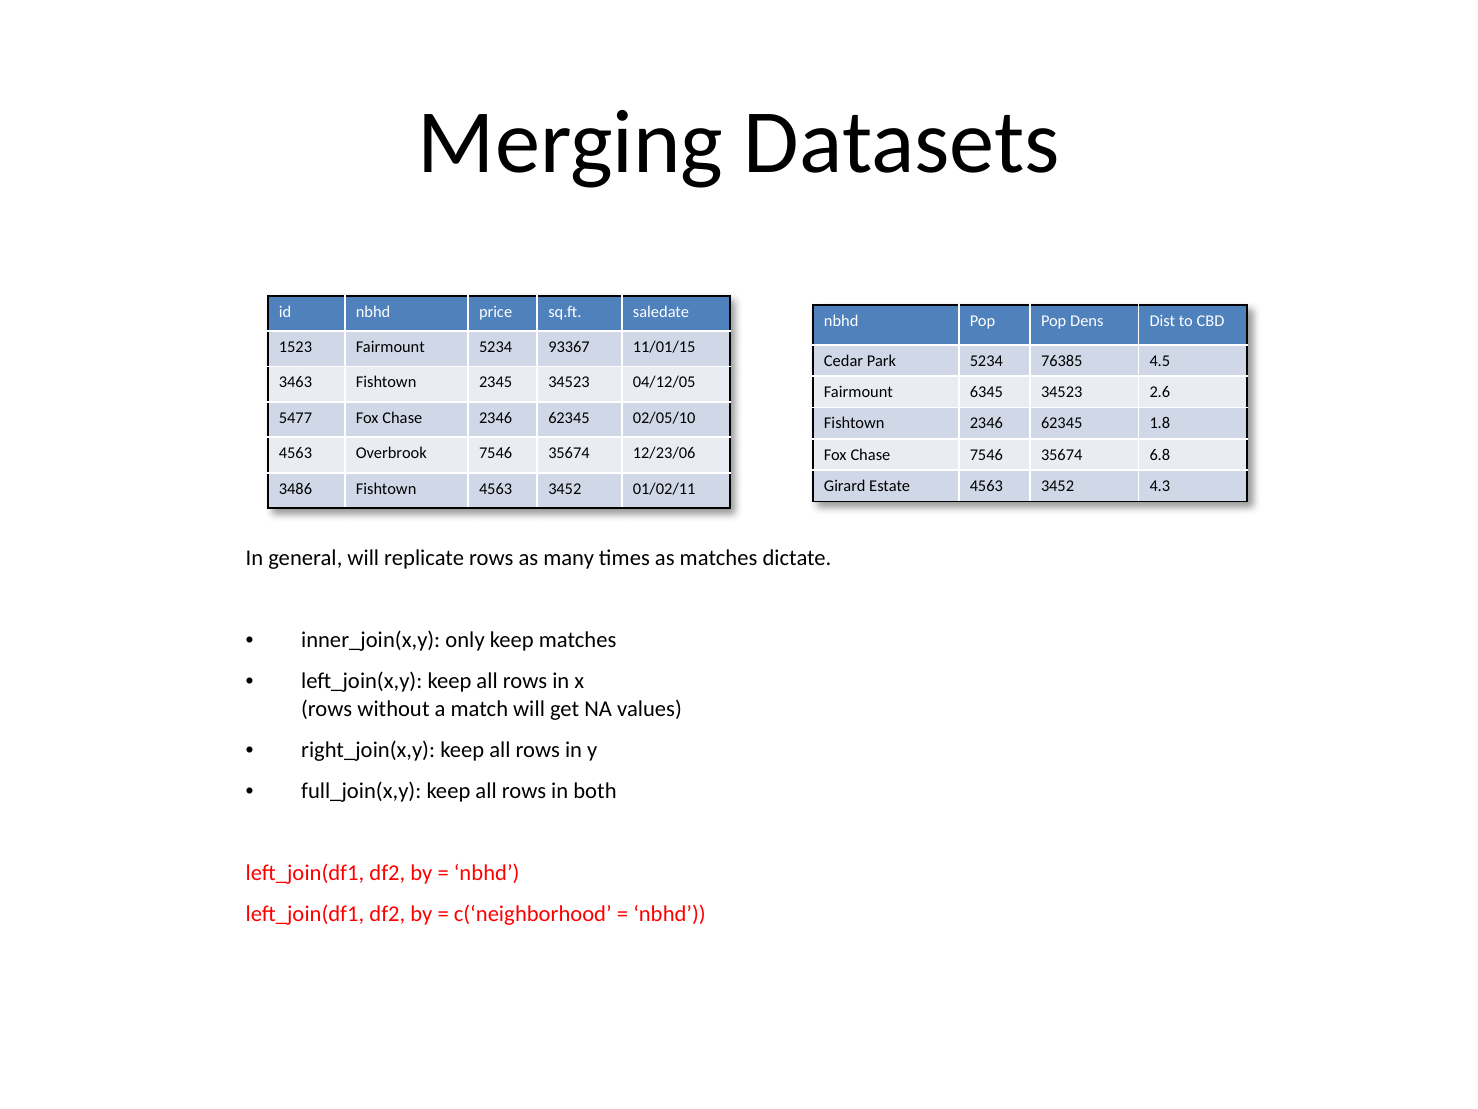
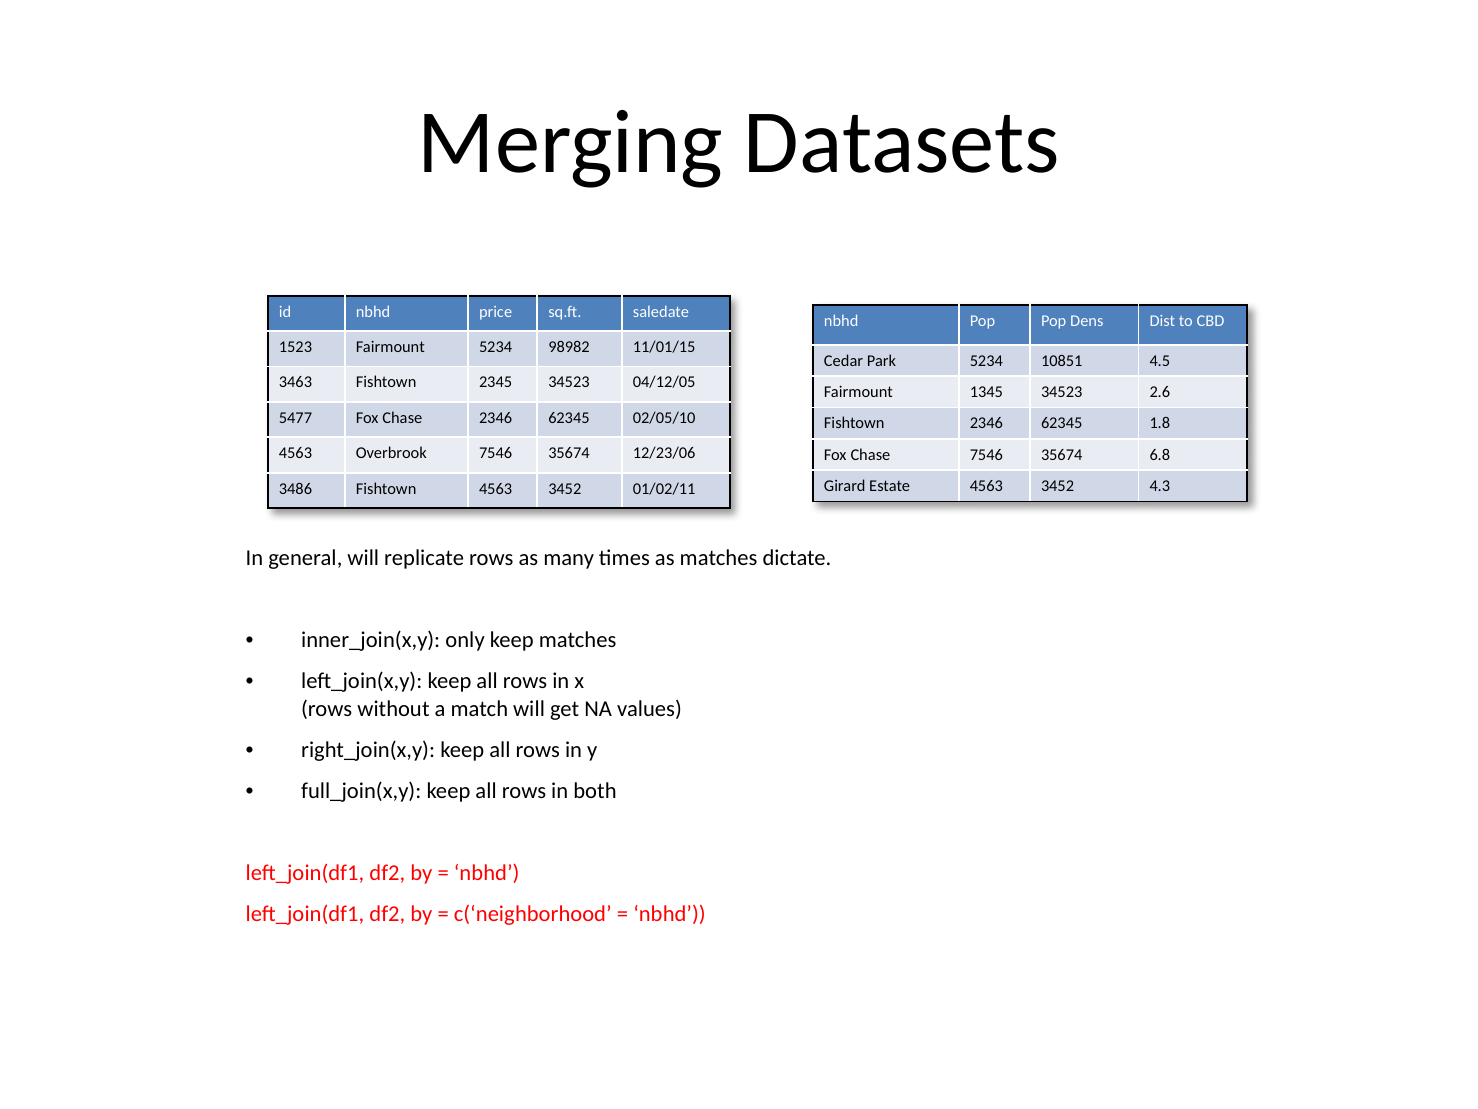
93367: 93367 -> 98982 (569, 347)
76385: 76385 -> 10851 (1062, 361)
6345: 6345 -> 1345 (986, 392)
